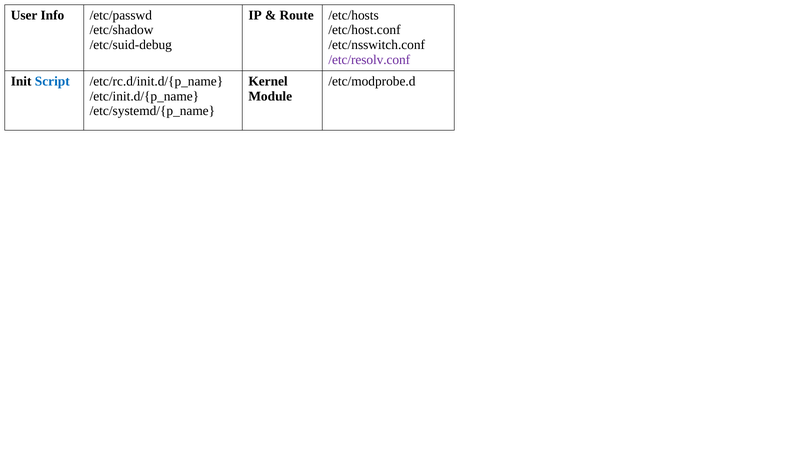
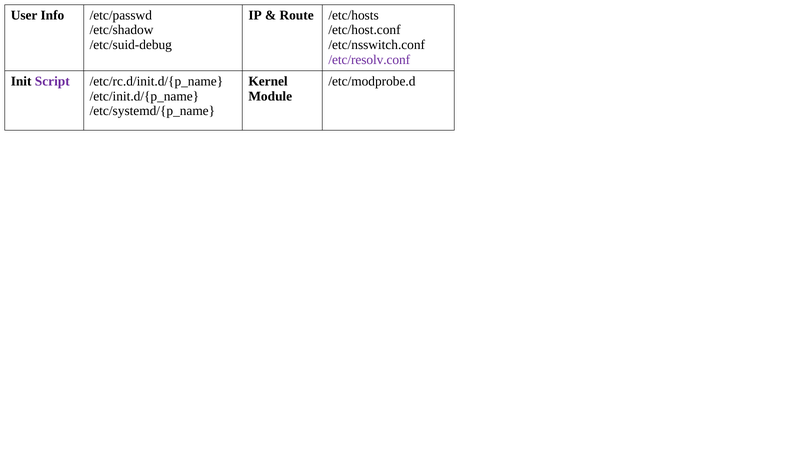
Script colour: blue -> purple (52, 81)
